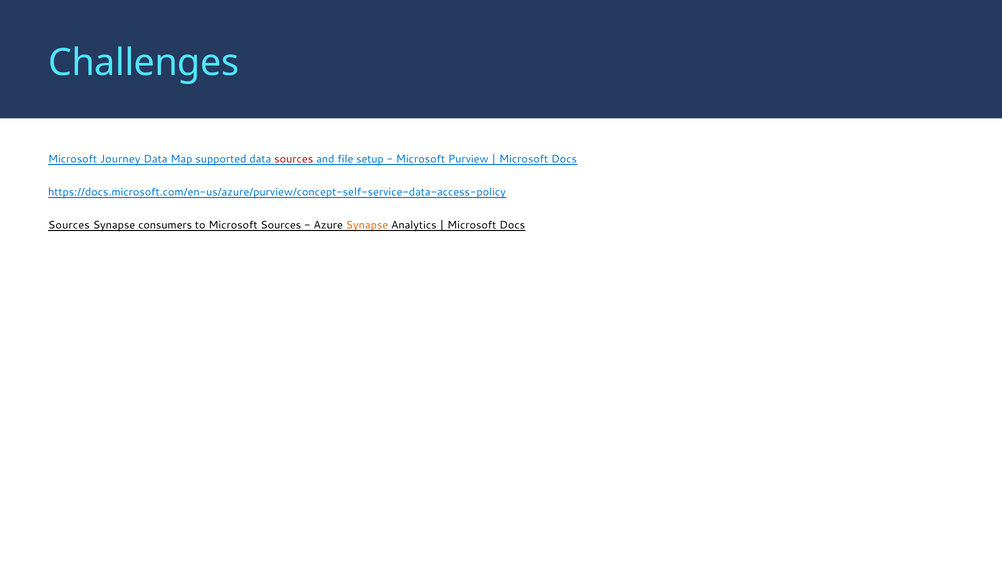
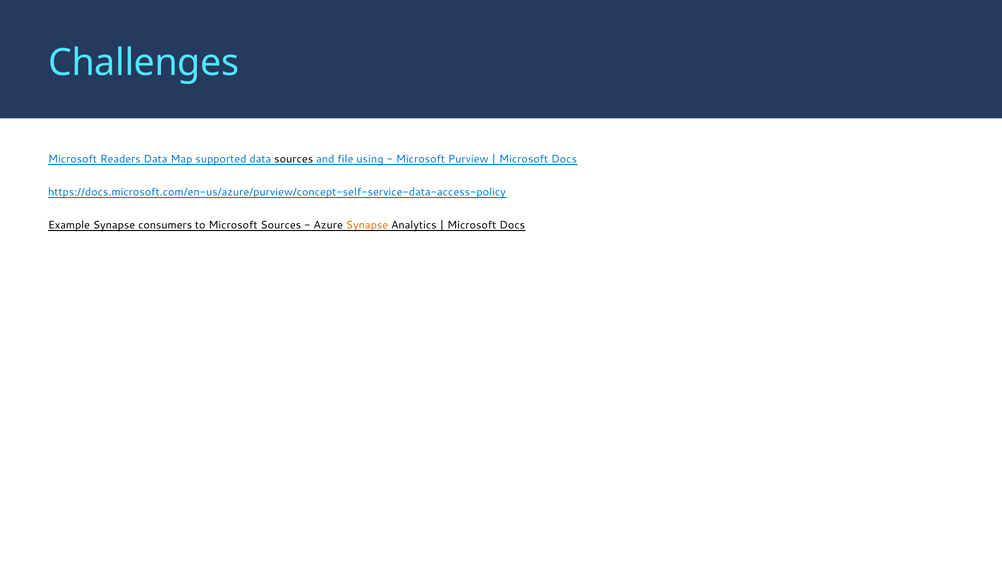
Journey: Journey -> Readers (120, 159)
sources colour: red -> black (294, 159)
setup: setup -> using (370, 159)
Sources: Sources -> Example (69, 225)
